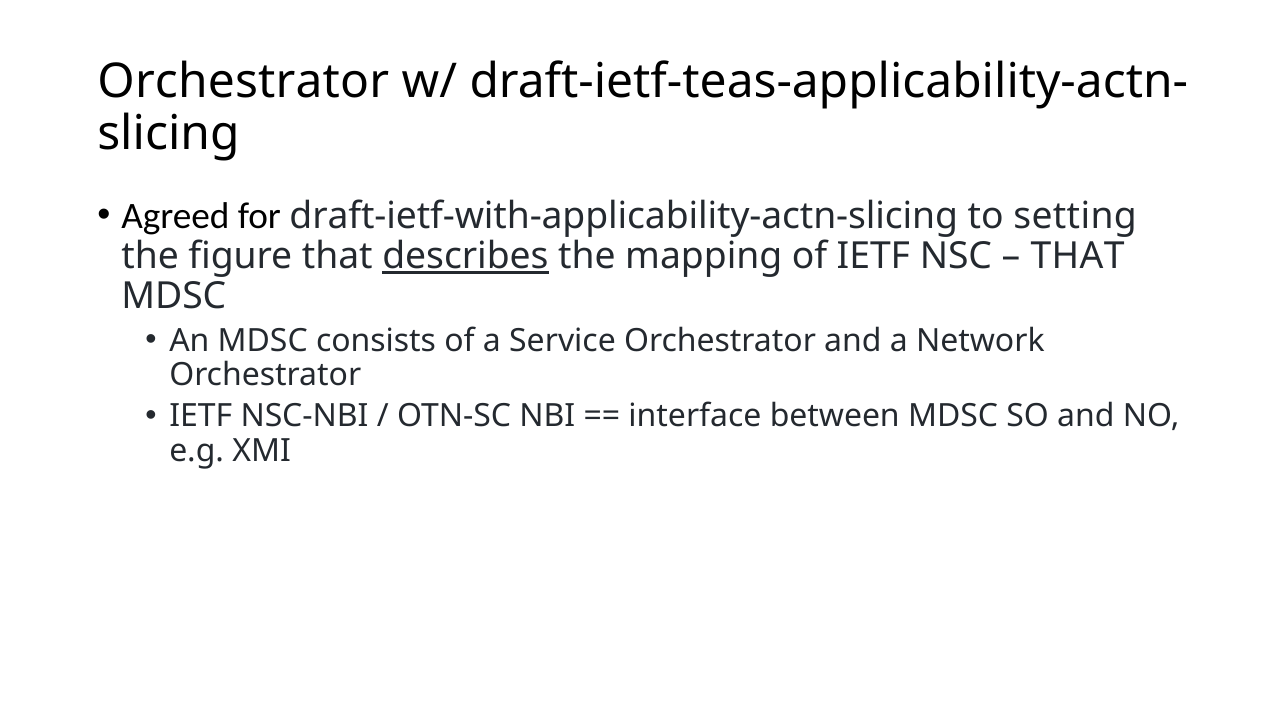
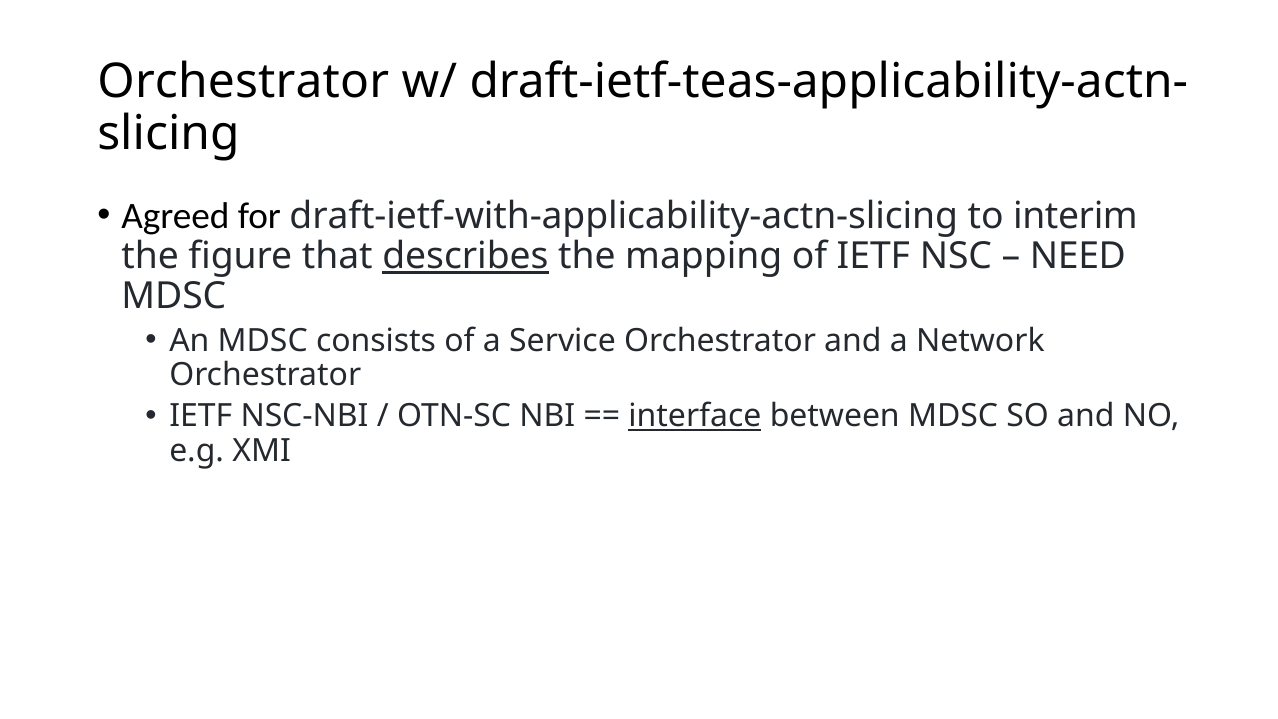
setting: setting -> interim (1075, 216)
THAT: THAT -> NEED (1078, 256)
interface underline: none -> present (695, 416)
